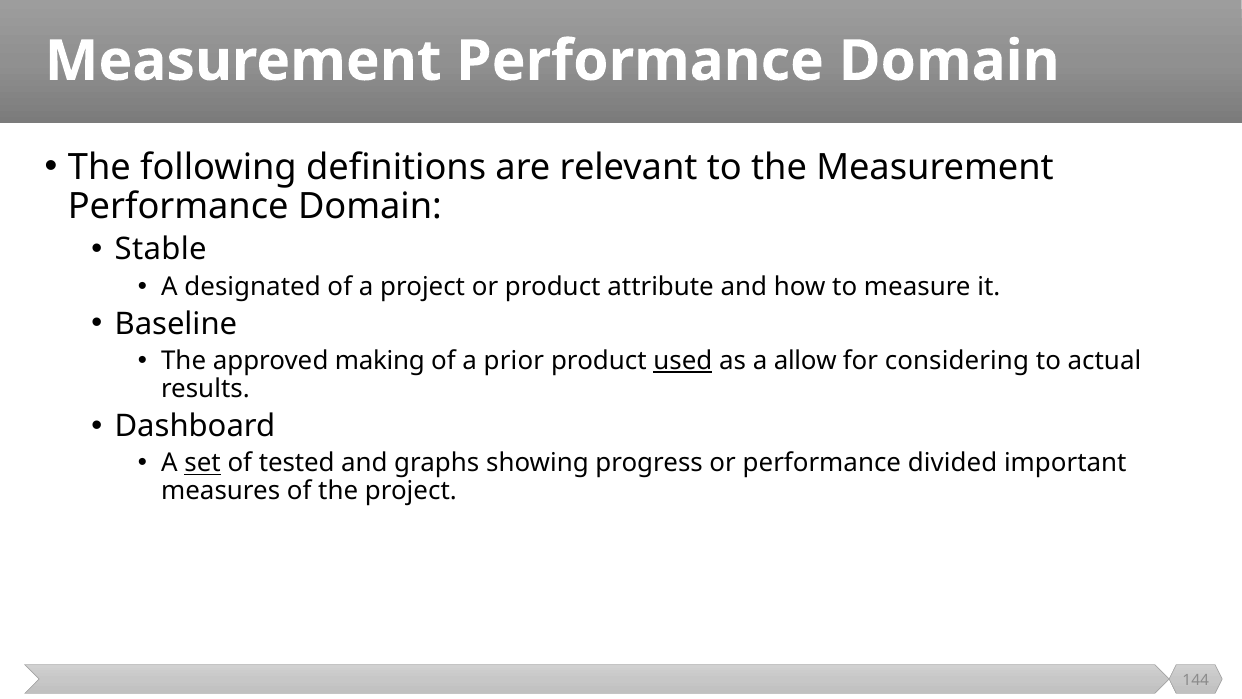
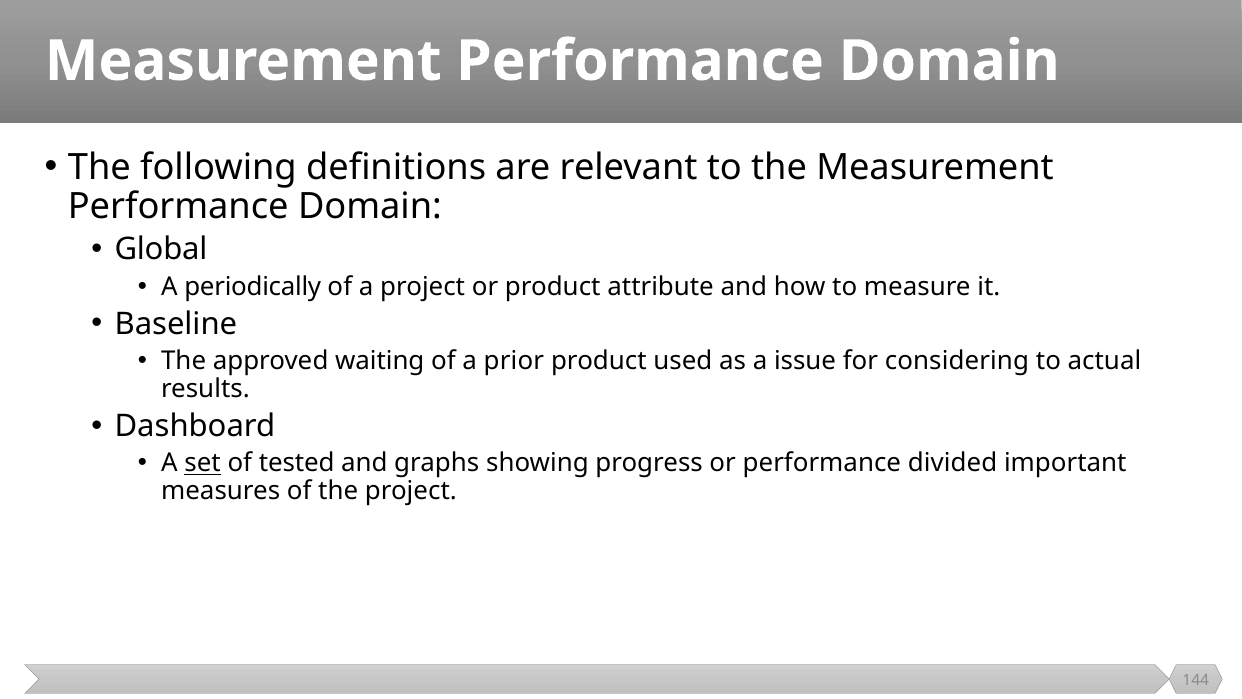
Stable: Stable -> Global (161, 249)
designated: designated -> periodically (253, 286)
making: making -> waiting (380, 361)
used underline: present -> none (683, 361)
allow: allow -> issue (805, 361)
